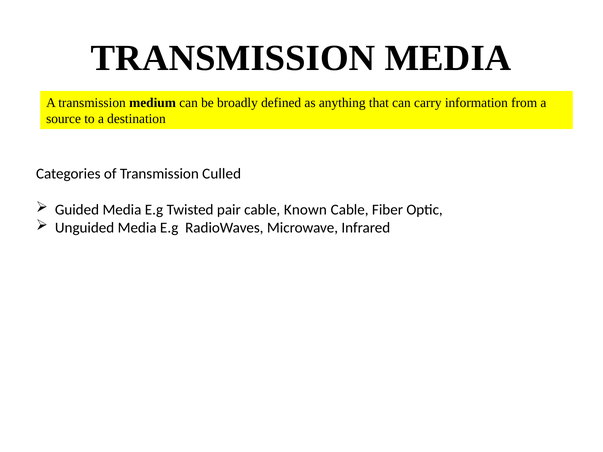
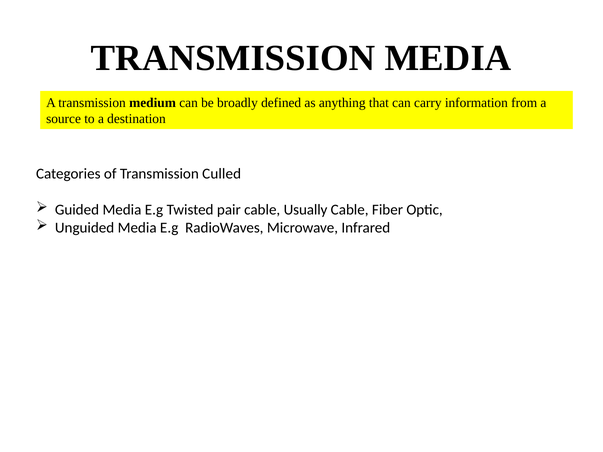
Known: Known -> Usually (306, 210)
